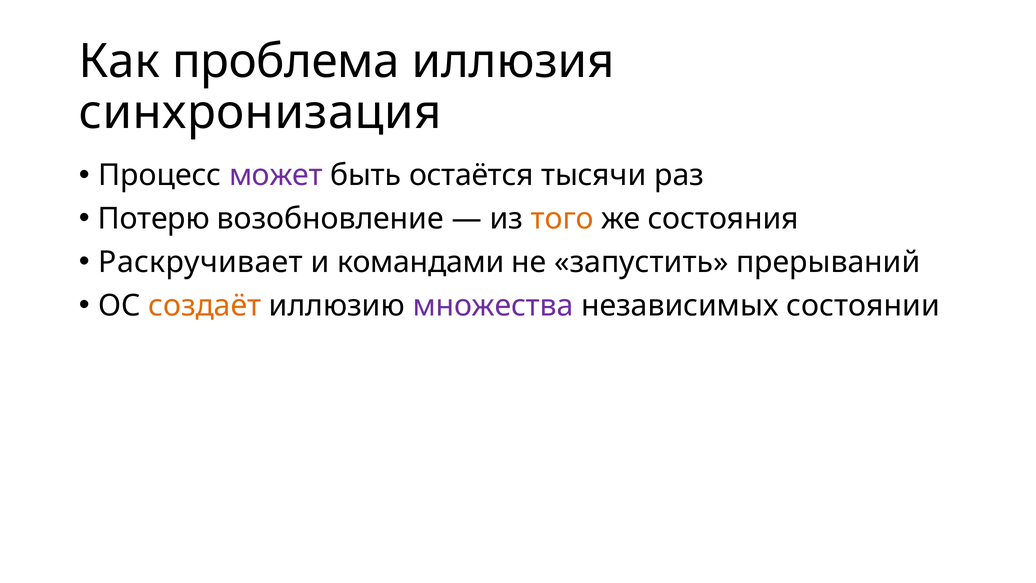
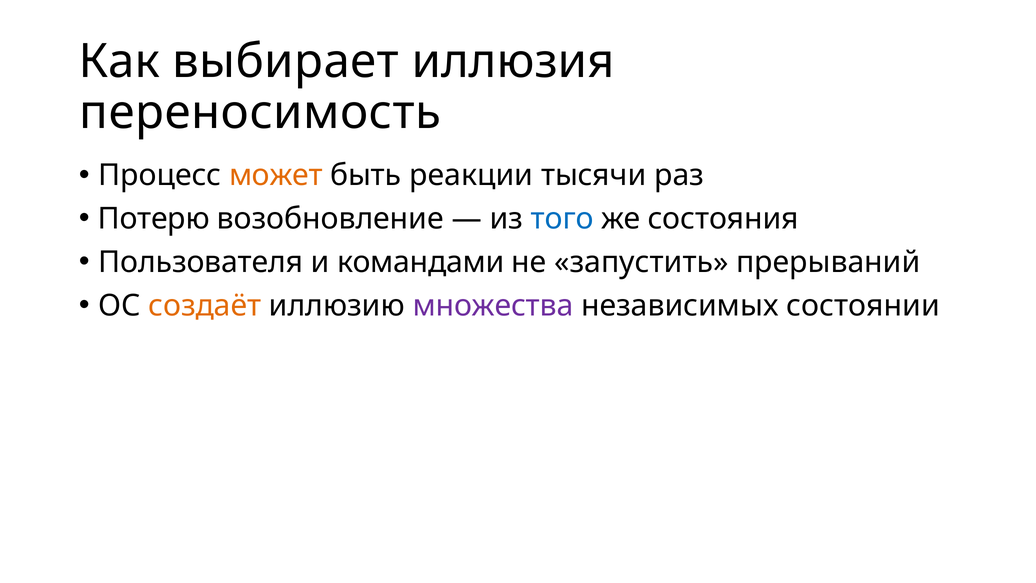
проблема: проблема -> выбирает (286, 61)
синхронизация: синхронизация -> переносимость (260, 113)
может colour: purple -> orange (276, 175)
остаётся: остаётся -> реакции (471, 175)
того colour: orange -> blue (562, 219)
Раскручивает: Раскручивает -> Пользователя (201, 262)
